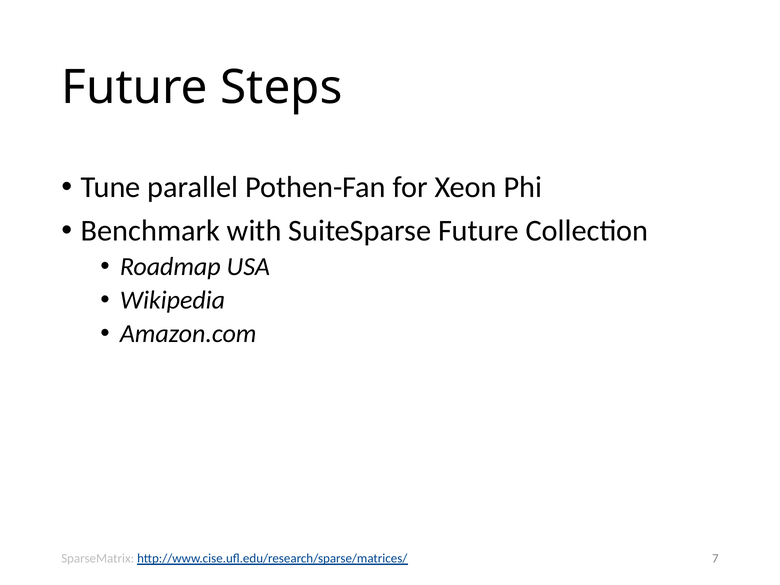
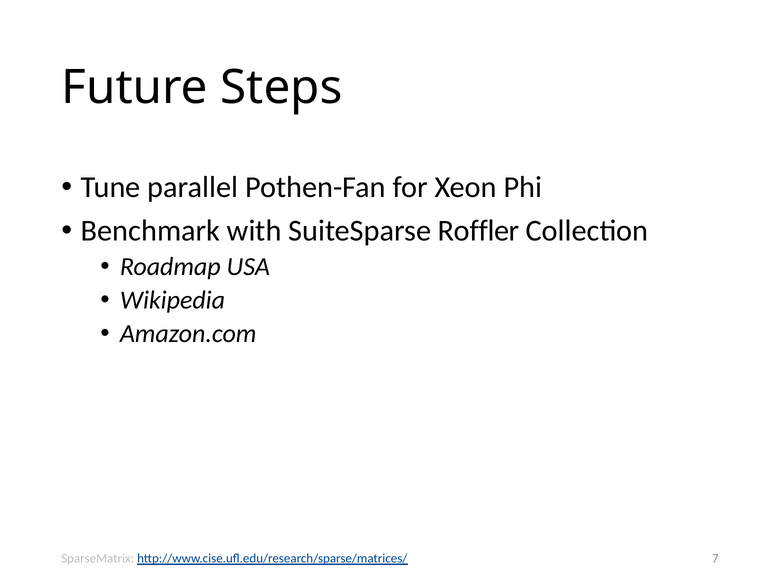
SuiteSparse Future: Future -> Roffler (479, 231)
